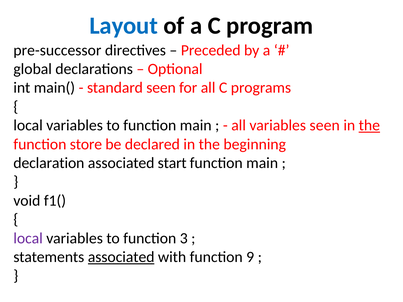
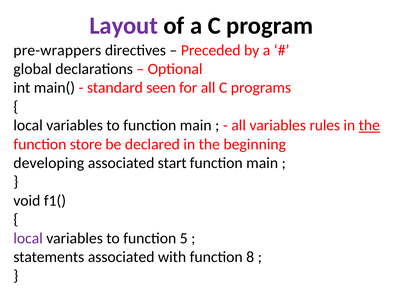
Layout colour: blue -> purple (124, 26)
pre-successor: pre-successor -> pre-wrappers (57, 50)
variables seen: seen -> rules (325, 126)
declaration: declaration -> developing (49, 163)
3: 3 -> 5 (184, 238)
associated underline: present -> none (121, 257)
9: 9 -> 8 (250, 257)
